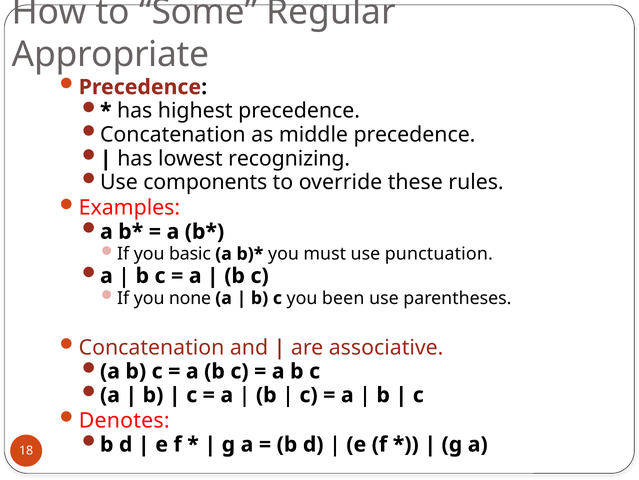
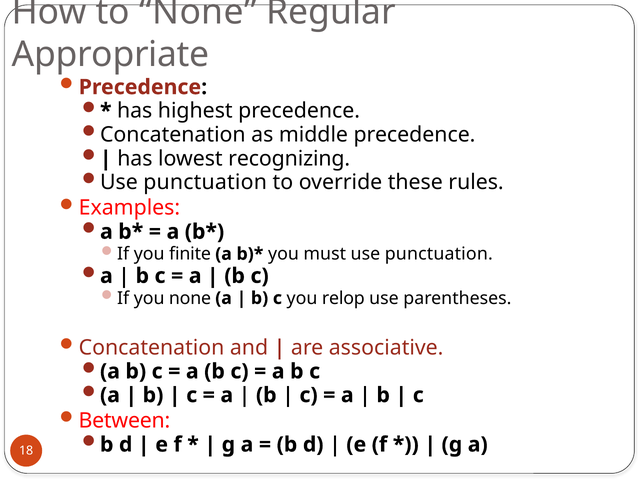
to Some: Some -> None (198, 12)
components: components -> punctuation (205, 182)
basic: basic -> finite (190, 254)
been: been -> relop (343, 298)
Denotes: Denotes -> Between (124, 420)
